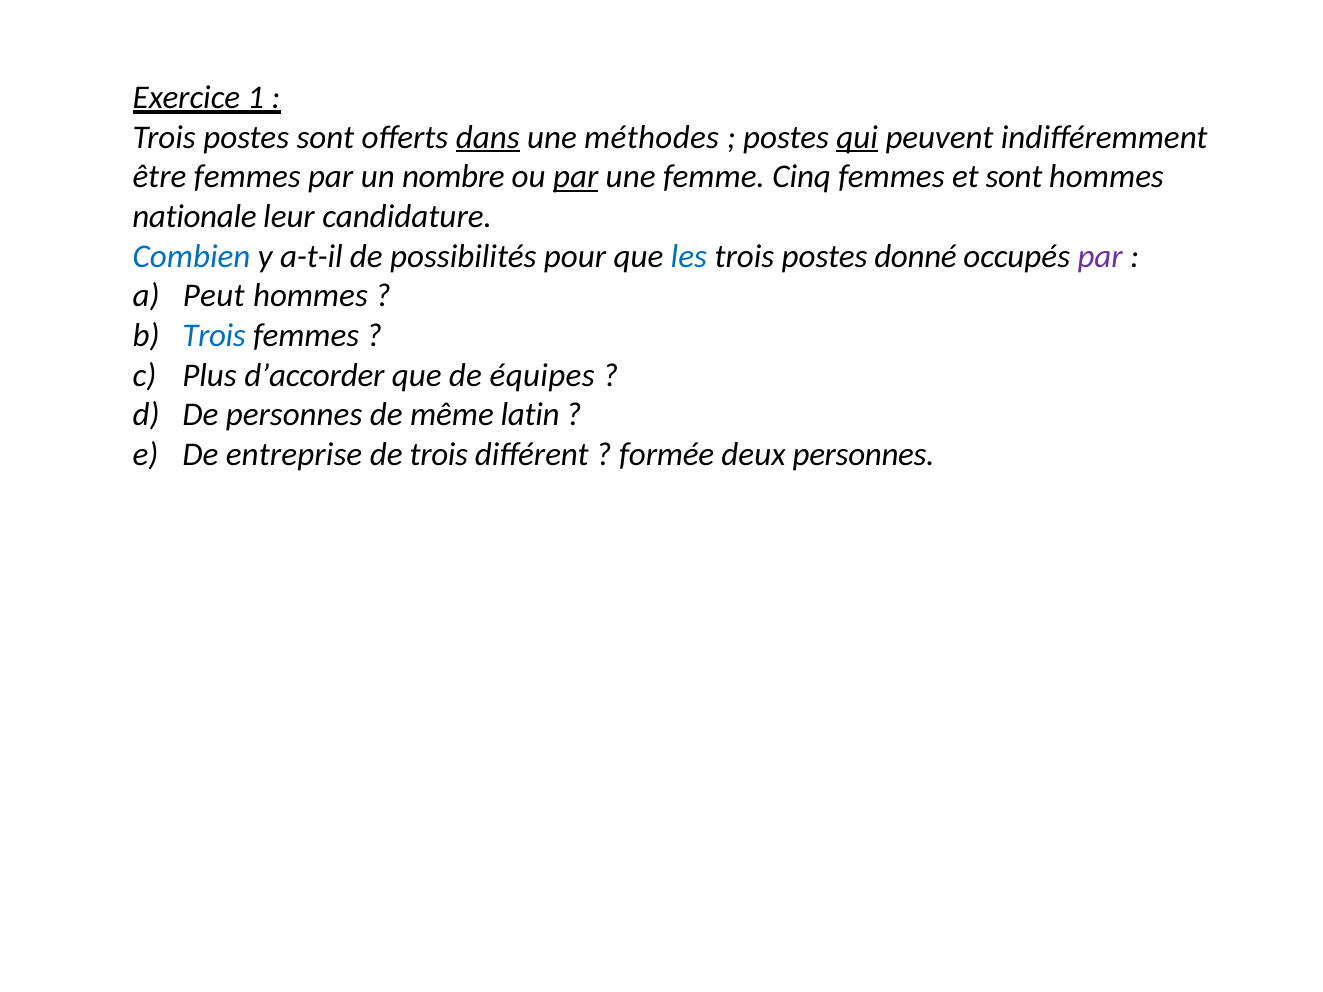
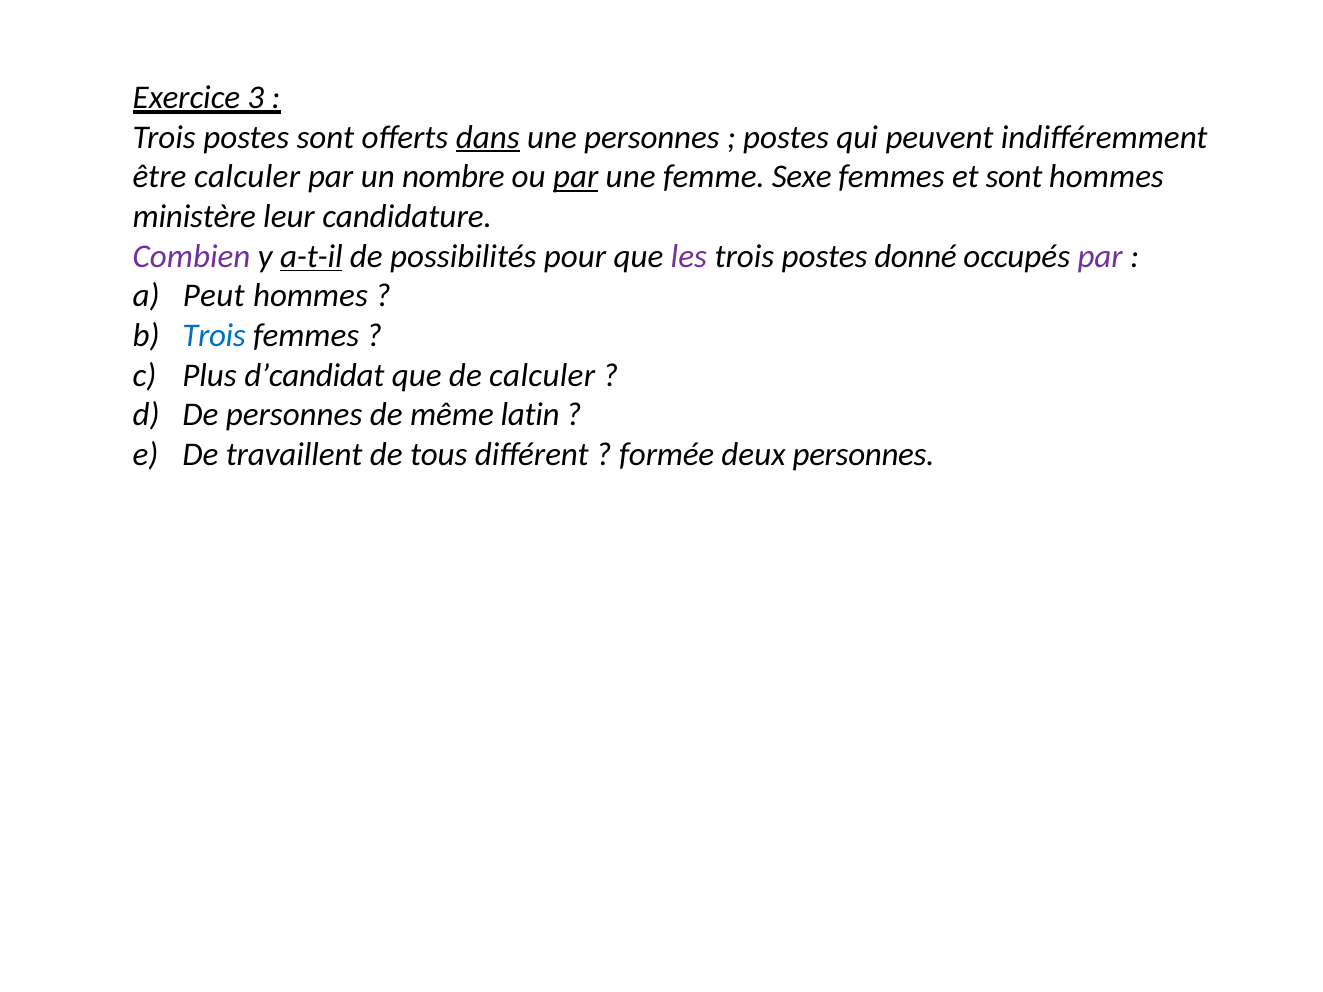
1: 1 -> 3 (256, 98)
une méthodes: méthodes -> personnes (652, 137)
qui underline: present -> none (857, 137)
être femmes: femmes -> calculer (247, 177)
Cinq: Cinq -> Sexe (802, 177)
nationale: nationale -> ministère (194, 217)
Combien colour: blue -> purple (192, 256)
a-t-il underline: none -> present (311, 256)
les colour: blue -> purple (689, 256)
d’accorder: d’accorder -> d’candidat (314, 375)
de équipes: équipes -> calculer (542, 375)
entreprise: entreprise -> travaillent (294, 455)
de trois: trois -> tous (439, 455)
